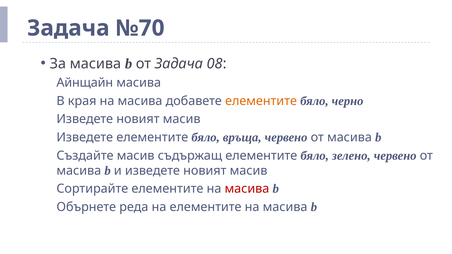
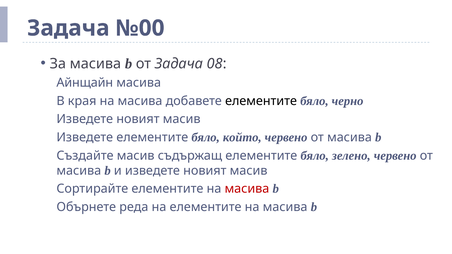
№70: №70 -> №00 (140, 28)
елементите colour: orange -> black (261, 101)
връща: връща -> който (242, 137)
